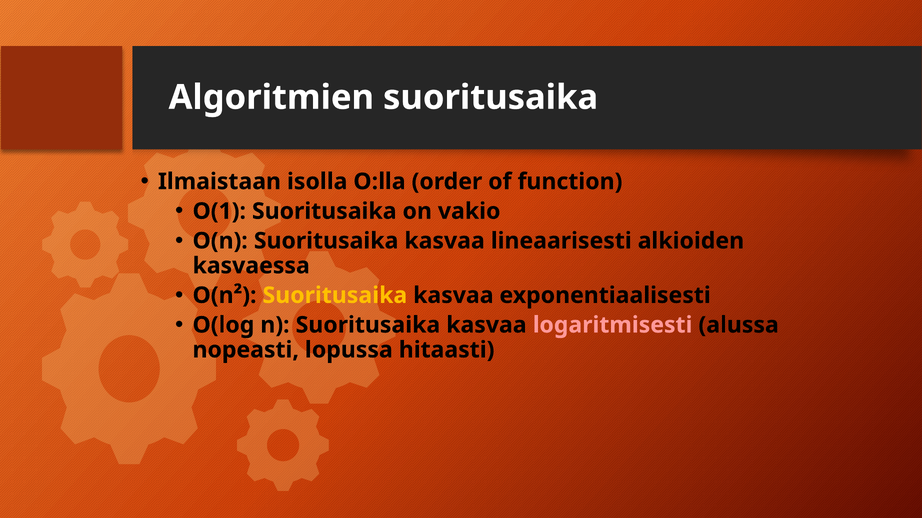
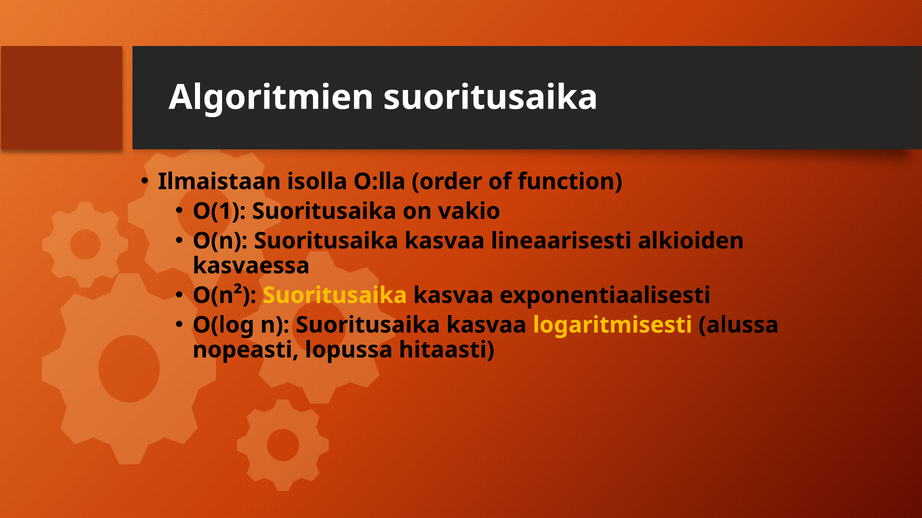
logaritmisesti colour: pink -> yellow (613, 325)
